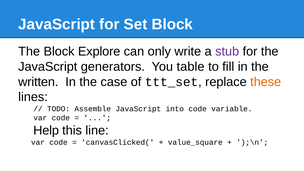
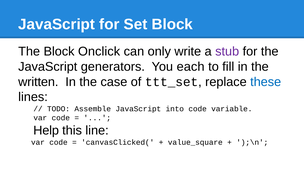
Explore: Explore -> Onclick (99, 51)
table: table -> each (191, 67)
these colour: orange -> blue (266, 82)
